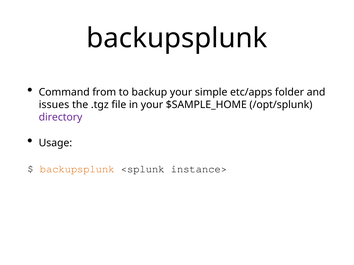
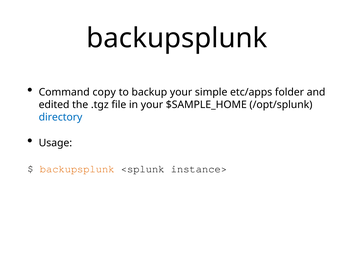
from: from -> copy (104, 92)
issues: issues -> edited (54, 105)
directory colour: purple -> blue (61, 117)
